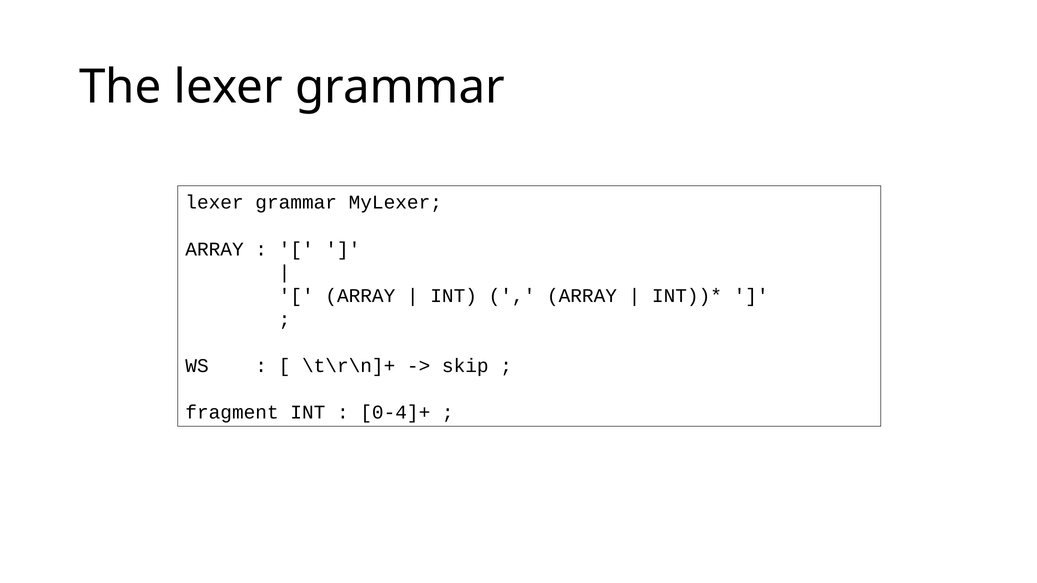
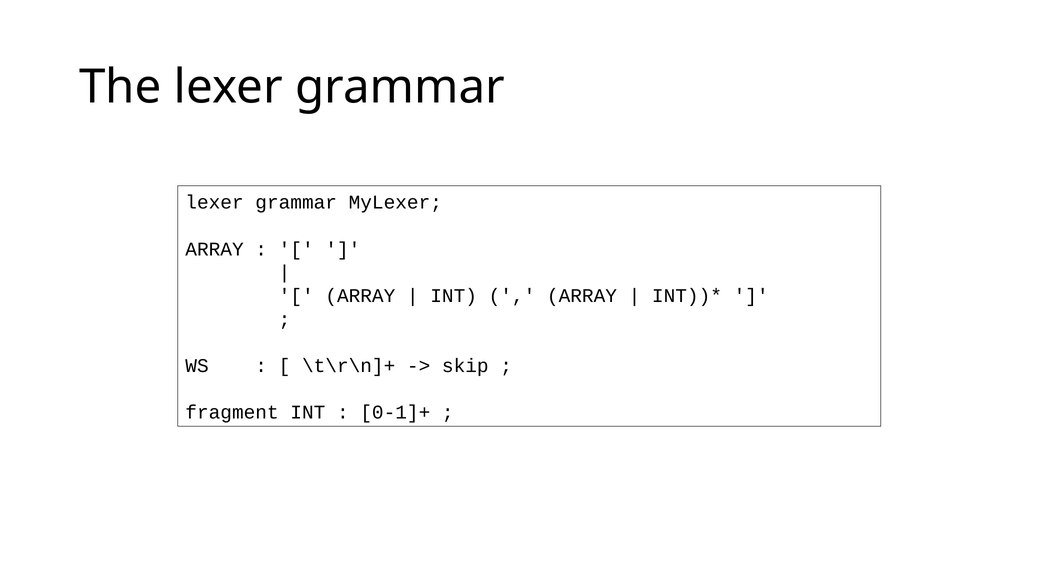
0-4]+: 0-4]+ -> 0-1]+ (395, 413)
